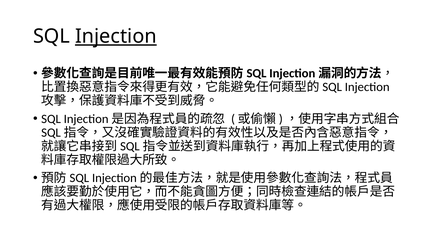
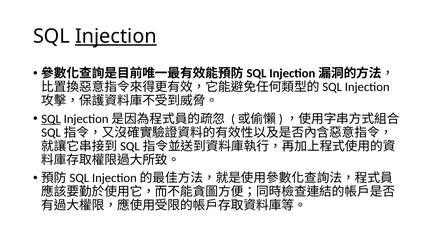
SQL underline: none -> present (51, 119)
